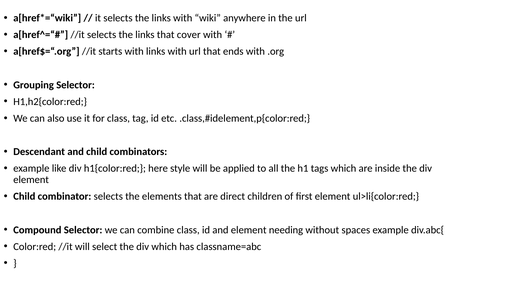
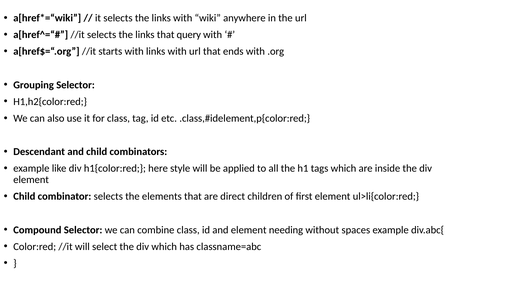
cover: cover -> query (189, 35)
